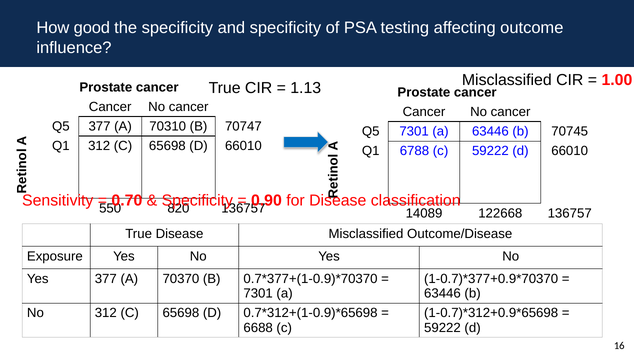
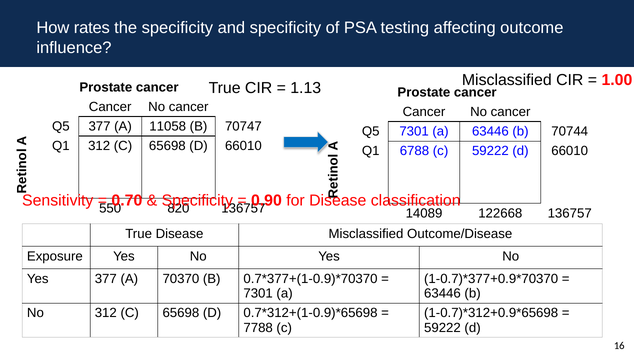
good: good -> rates (92, 28)
70310: 70310 -> 11058 (168, 126)
70745: 70745 -> 70744 (570, 131)
6688: 6688 -> 7788 (258, 327)
